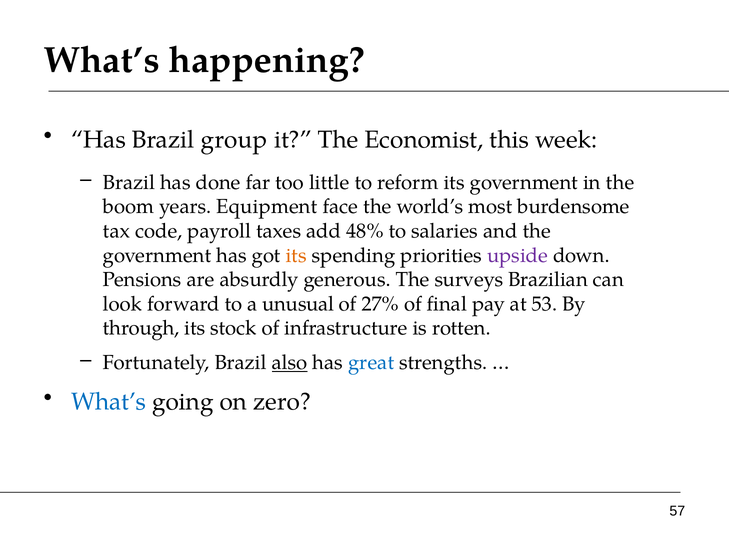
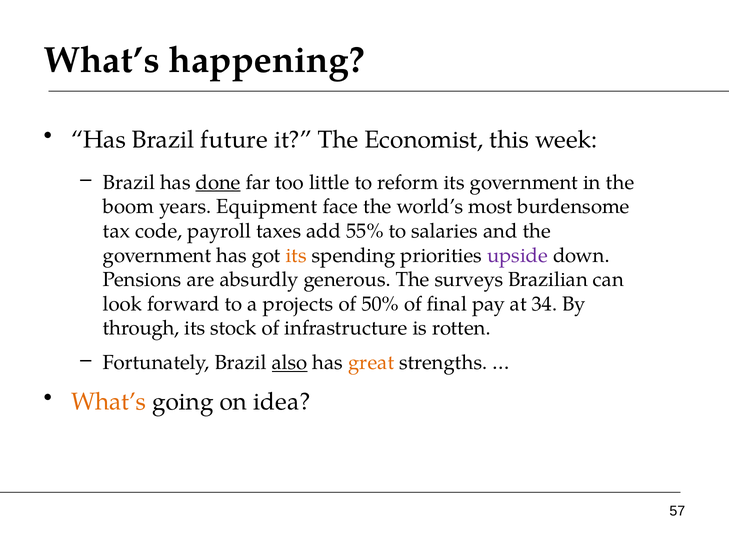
group: group -> future (234, 140)
done underline: none -> present (218, 182)
48%: 48% -> 55% (365, 231)
unusual: unusual -> projects (298, 304)
27%: 27% -> 50% (380, 304)
53: 53 -> 34 (544, 304)
great colour: blue -> orange (371, 363)
What’s colour: blue -> orange (109, 402)
zero: zero -> idea (282, 402)
